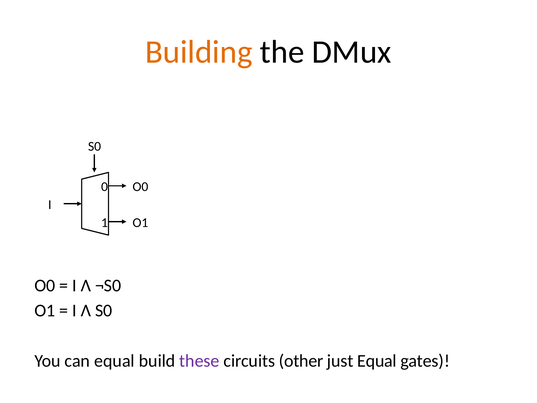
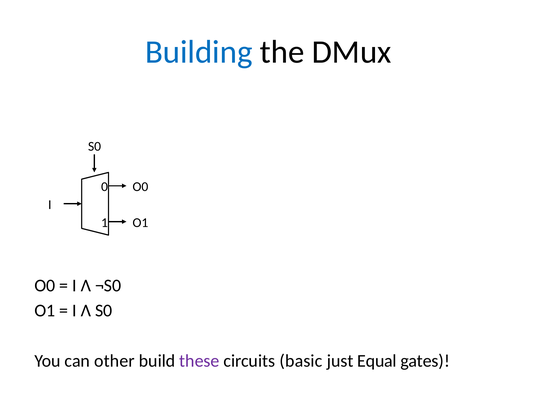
Building colour: orange -> blue (199, 52)
can equal: equal -> other (114, 361)
other: other -> basic (301, 361)
